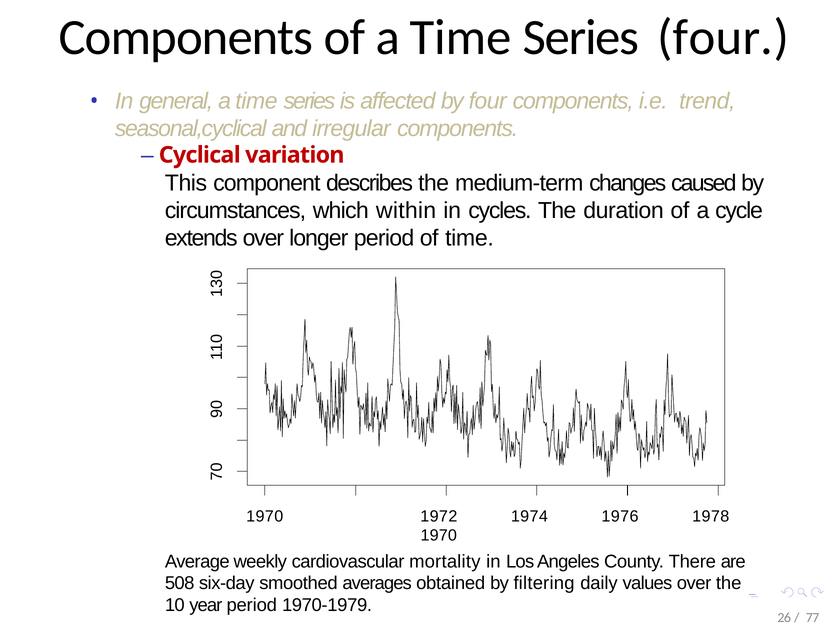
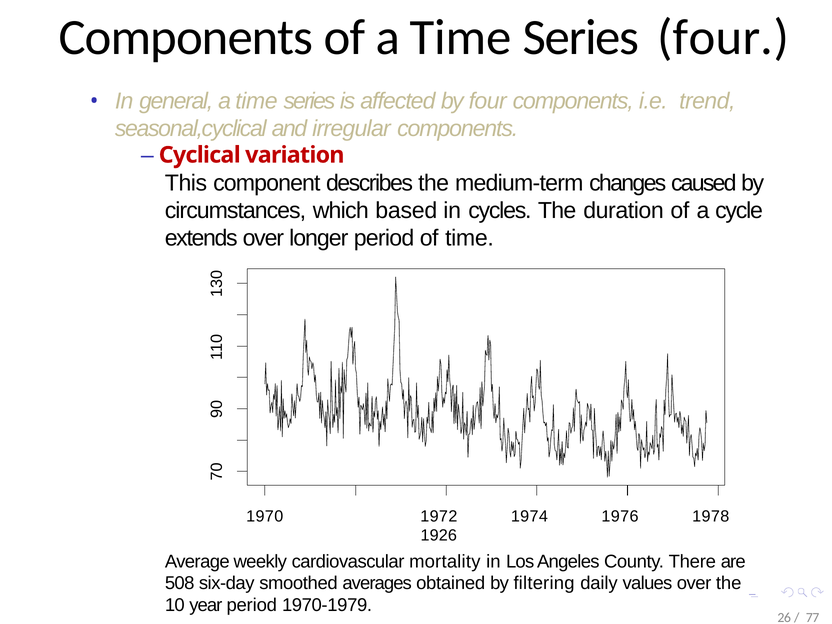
within: within -> based (406, 211)
1970: 1970 -> 1926 (439, 536)
